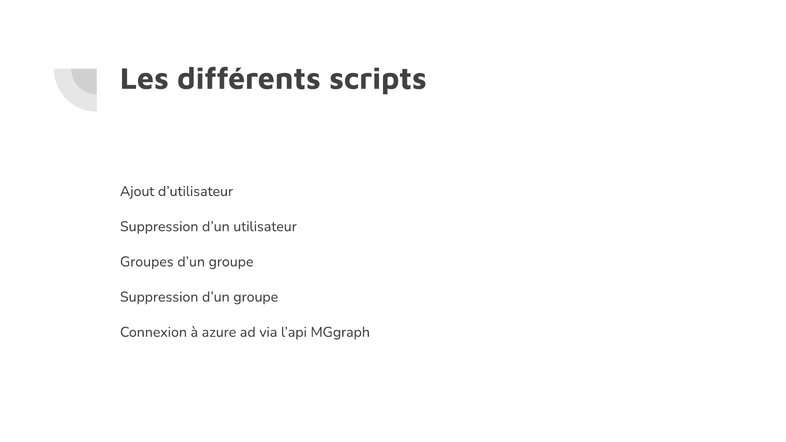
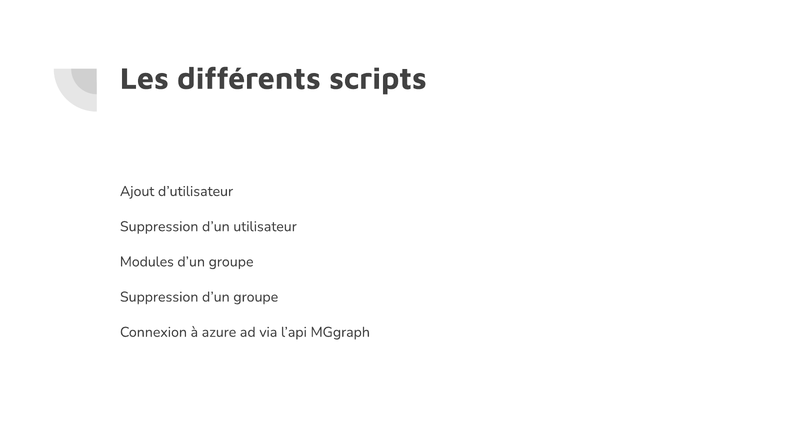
Groupes: Groupes -> Modules (147, 262)
